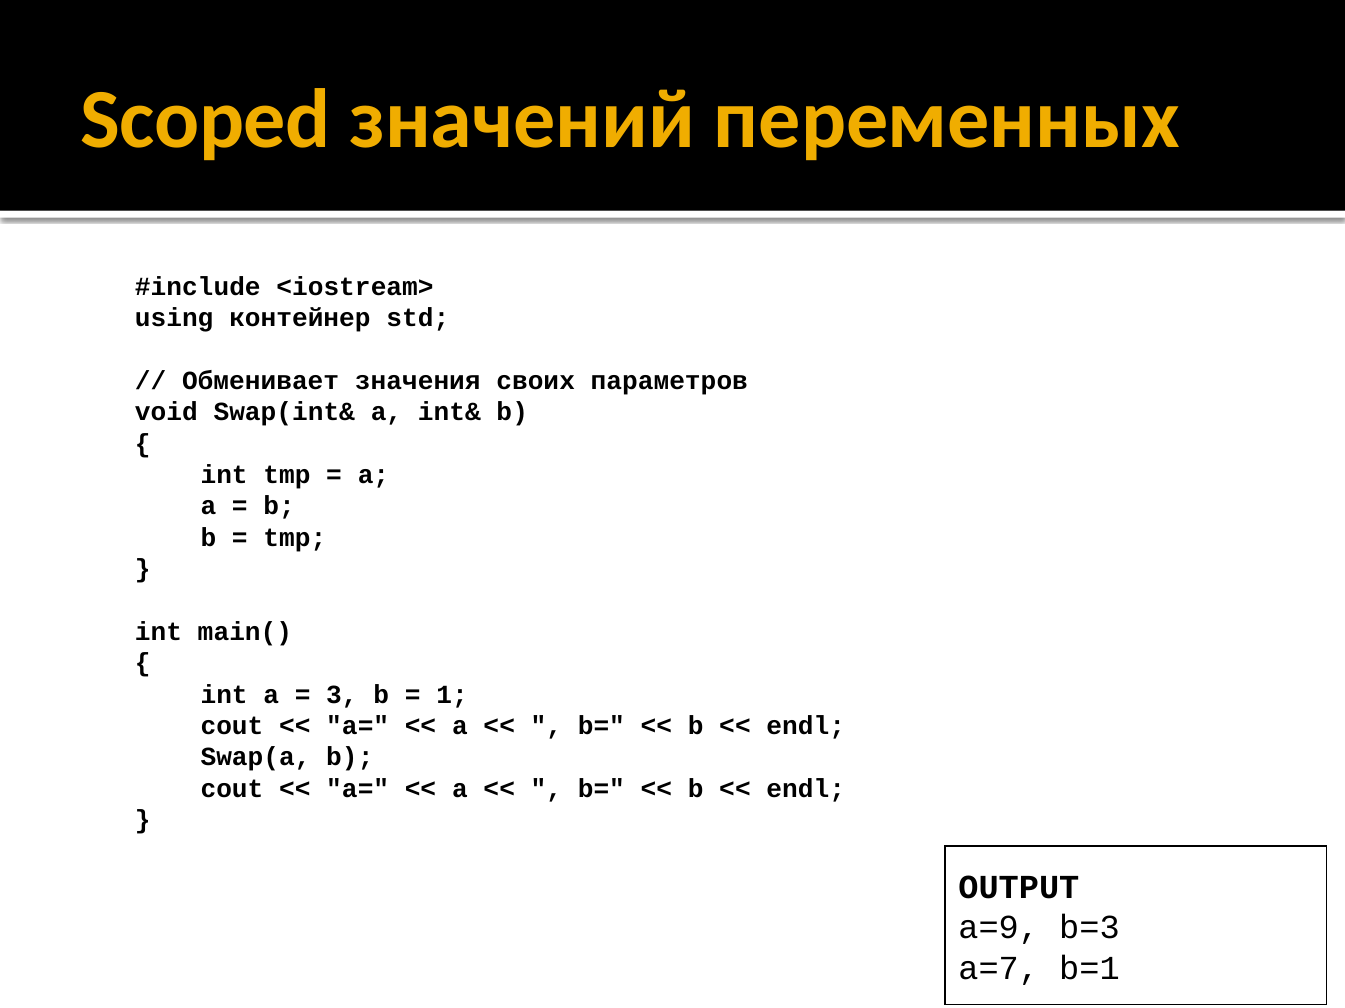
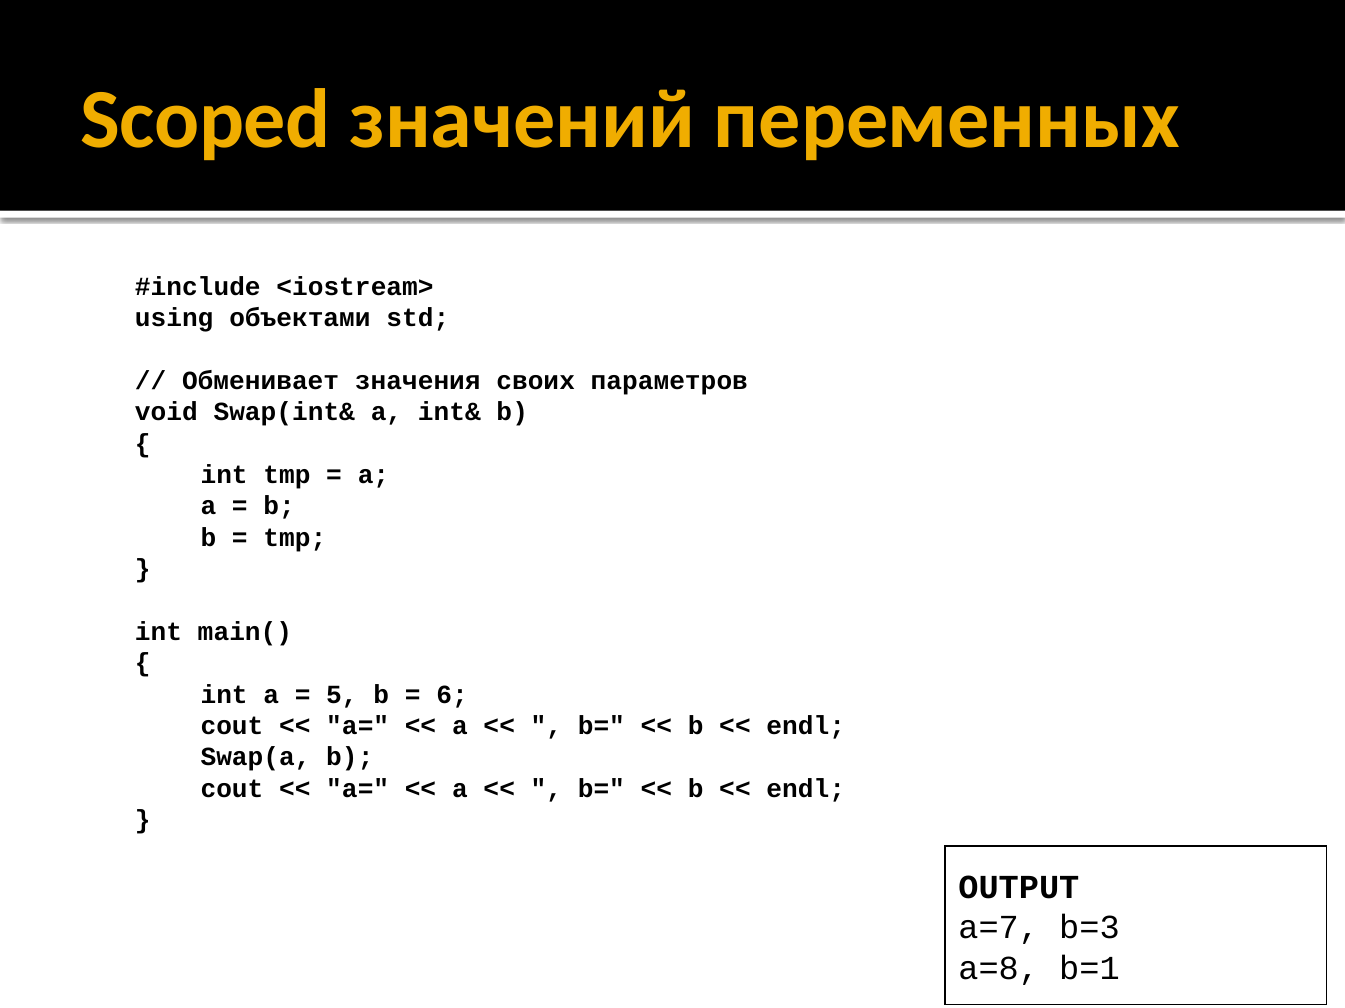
контейнер: контейнер -> объектами (300, 318)
3: 3 -> 5 (342, 695)
1: 1 -> 6 (452, 695)
a=9: a=9 -> a=7 (999, 928)
a=7: a=7 -> a=8 (999, 969)
